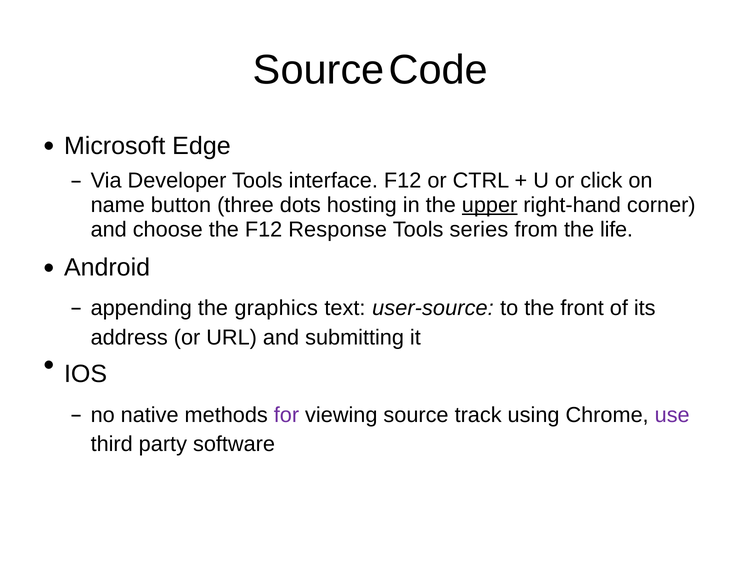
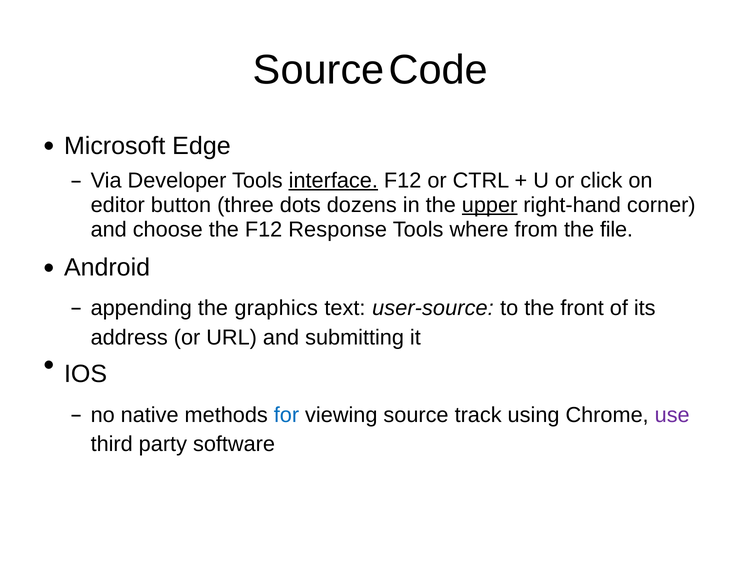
interface underline: none -> present (333, 181)
name: name -> editor (118, 205)
hosting: hosting -> dozens (362, 205)
series: series -> where (479, 229)
life: life -> file (616, 229)
for colour: purple -> blue (286, 415)
